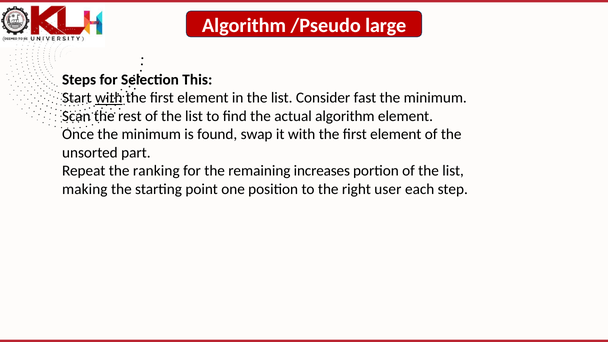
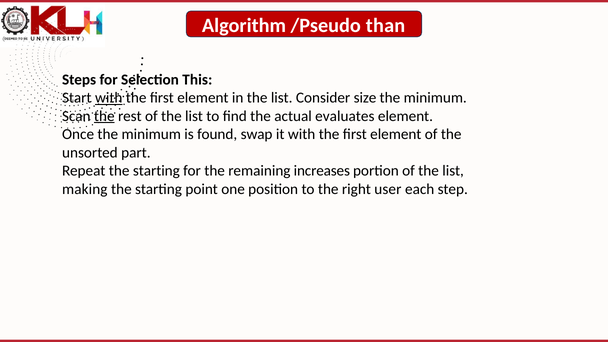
large: large -> than (386, 26)
fast: fast -> size (365, 98)
the underline: none -> present (104, 116)
actual algorithm: algorithm -> evaluates (345, 116)
Repeat the ranking: ranking -> starting (156, 171)
